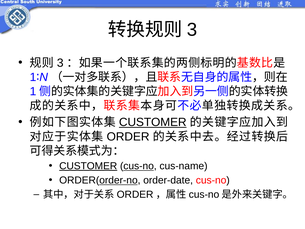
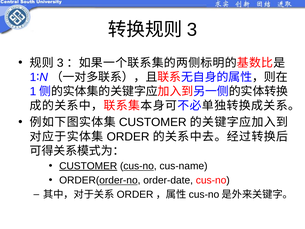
CUSTOMER underline: present -> none (153, 122)
